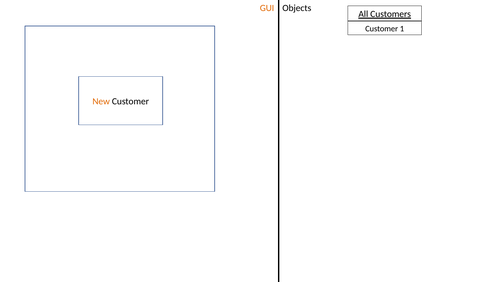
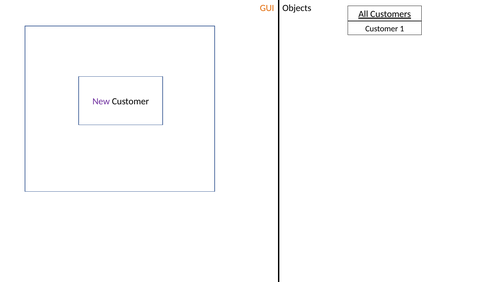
New colour: orange -> purple (101, 101)
